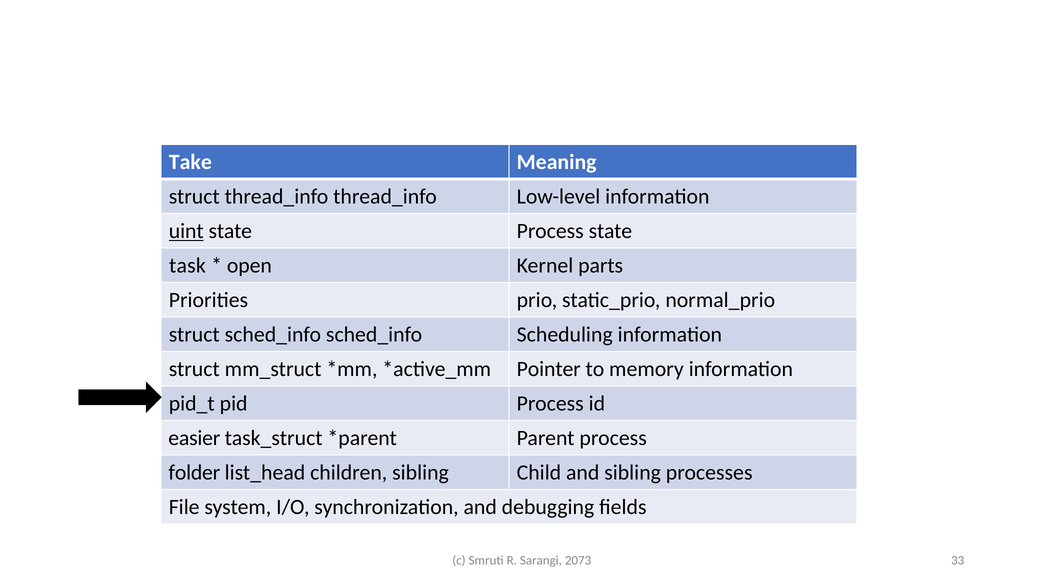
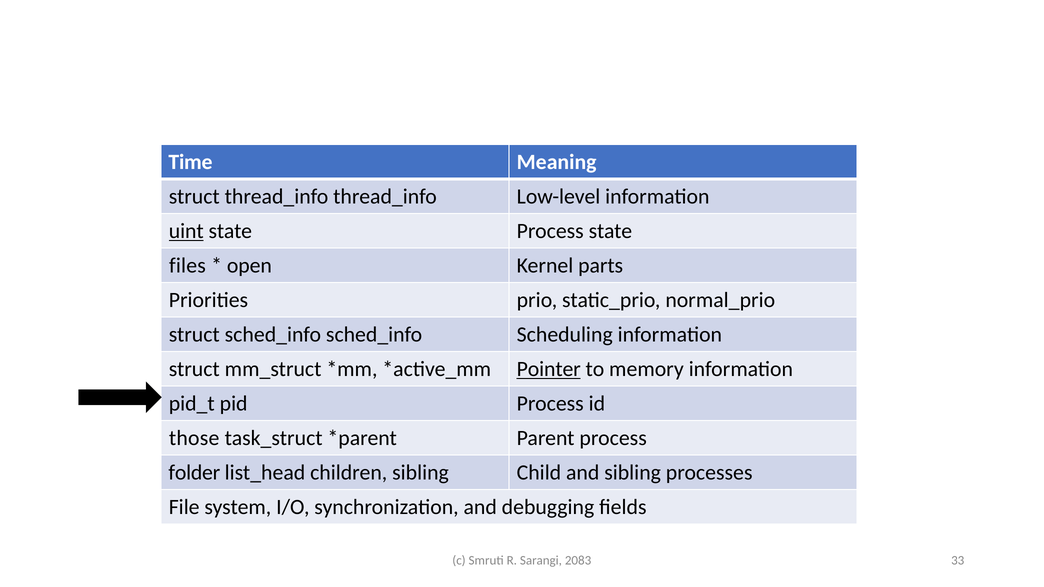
Take: Take -> Time (190, 162)
task: task -> files (187, 266)
Pointer underline: none -> present (549, 369)
easier: easier -> those (194, 438)
2073: 2073 -> 2083 (578, 561)
